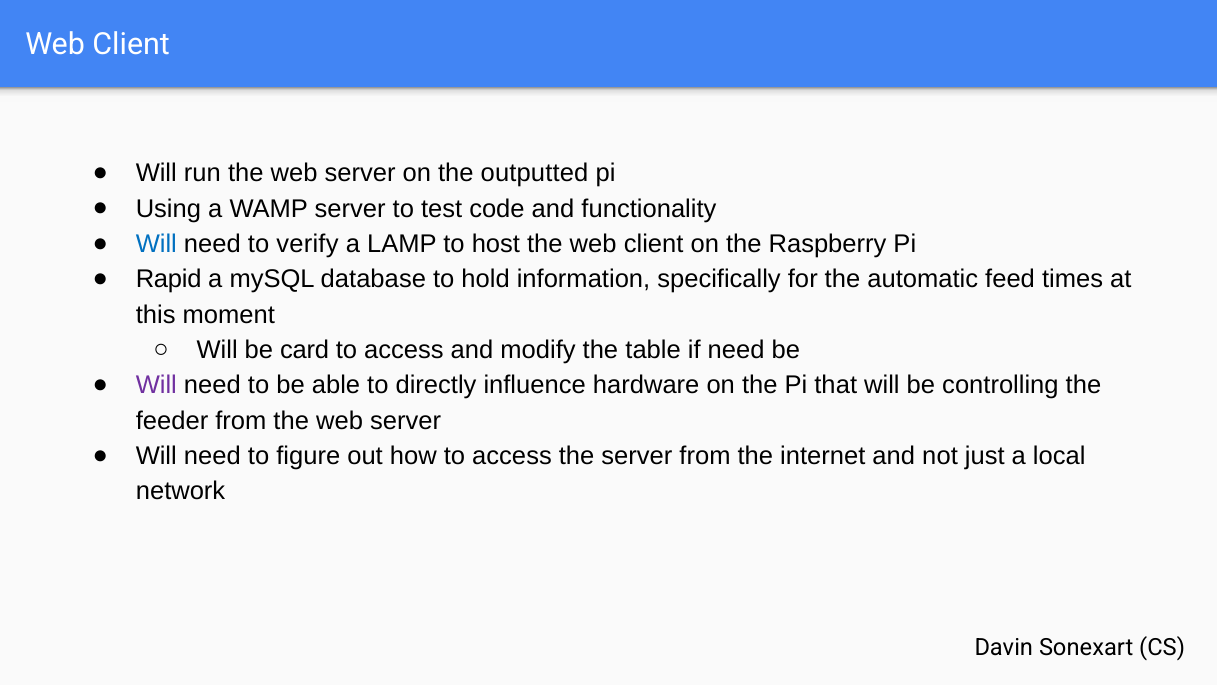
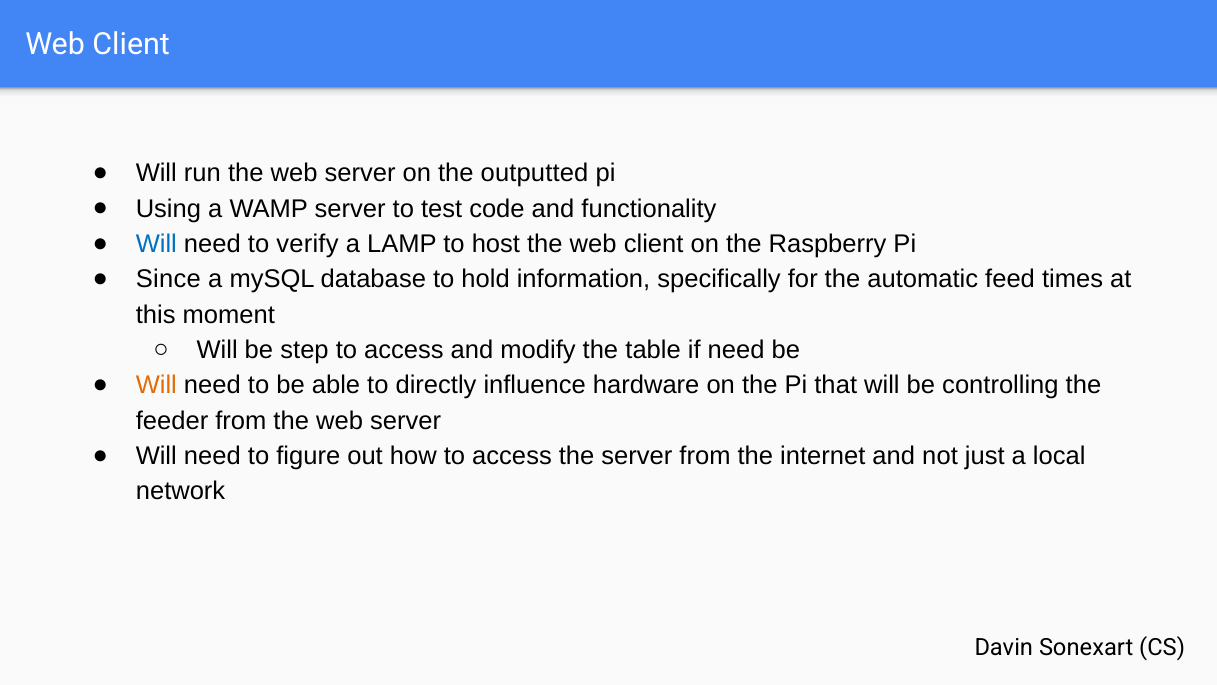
Rapid: Rapid -> Since (168, 279)
card: card -> step (305, 350)
Will colour: purple -> orange (156, 385)
